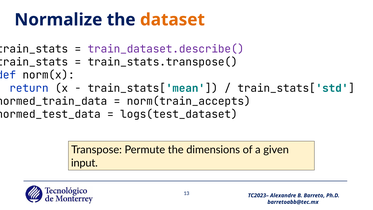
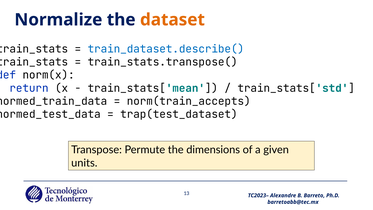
train_dataset.describe( colour: purple -> blue (166, 49)
logs(test_dataset: logs(test_dataset -> trap(test_dataset (179, 114)
input: input -> units (84, 163)
